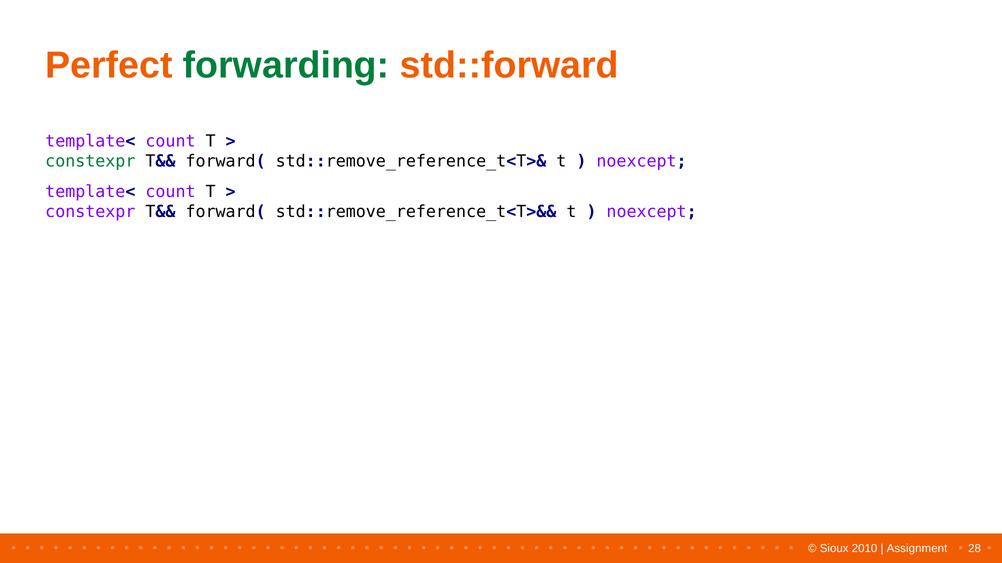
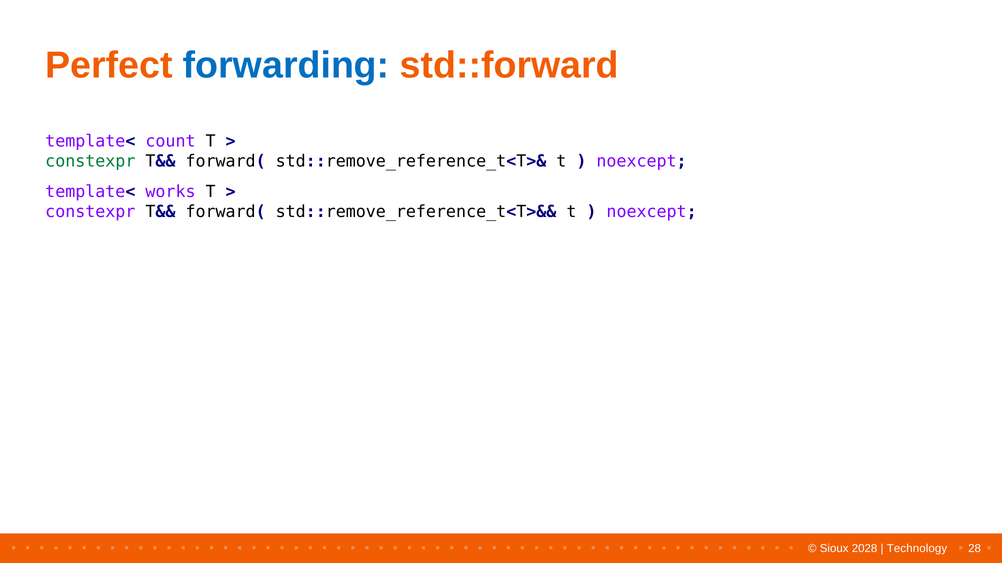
forwarding colour: green -> blue (286, 65)
count: count -> works (171, 192)
2010: 2010 -> 2028 (865, 549)
Assignment: Assignment -> Technology (917, 549)
